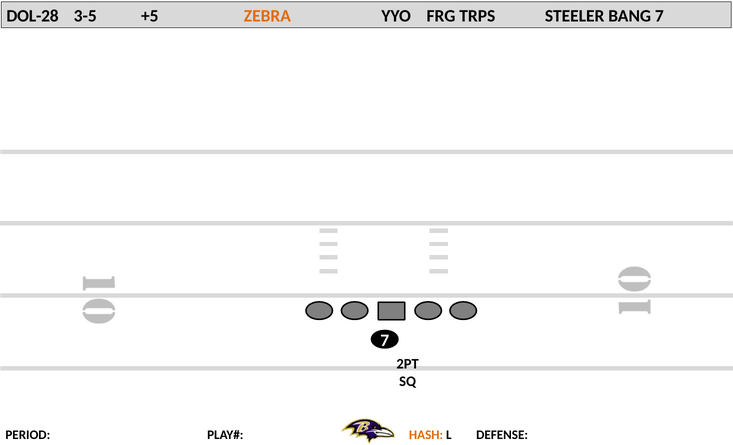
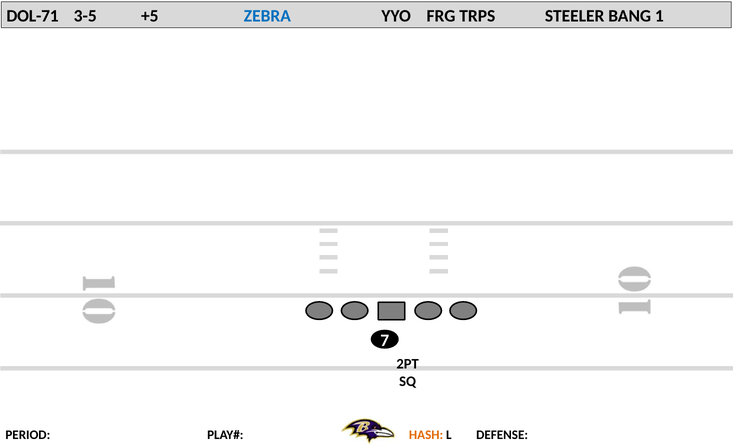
DOL-28: DOL-28 -> DOL-71 (33, 16)
ZEBRA colour: orange -> blue (267, 16)
BANG 7: 7 -> 1 (659, 16)
